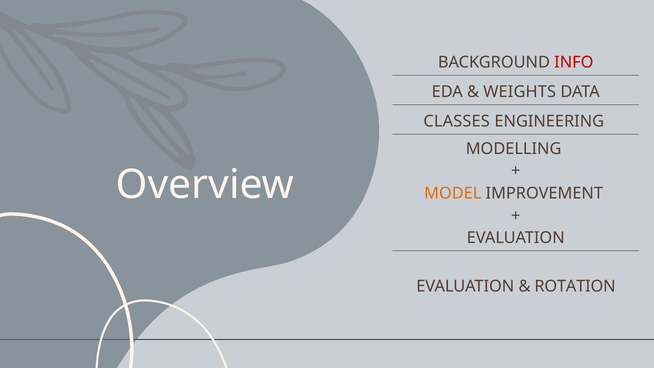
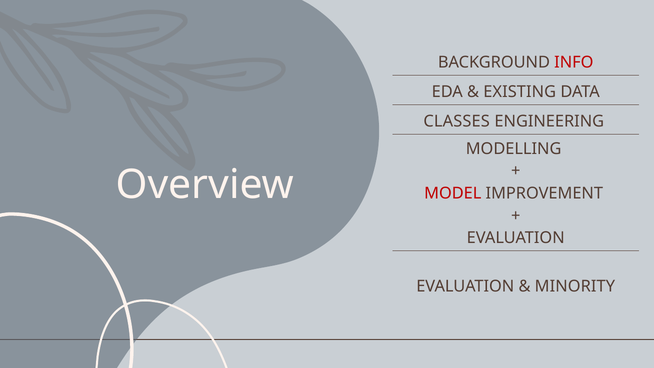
WEIGHTS: WEIGHTS -> EXISTING (520, 92)
MODEL colour: orange -> red (453, 193)
ROTATION: ROTATION -> MINORITY (575, 286)
